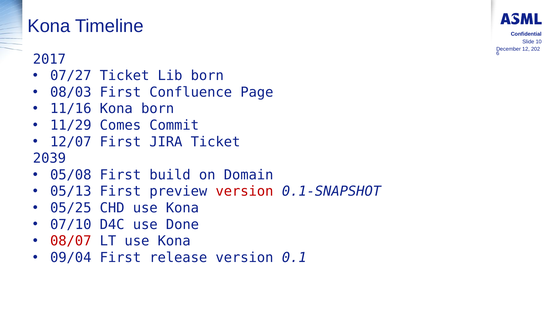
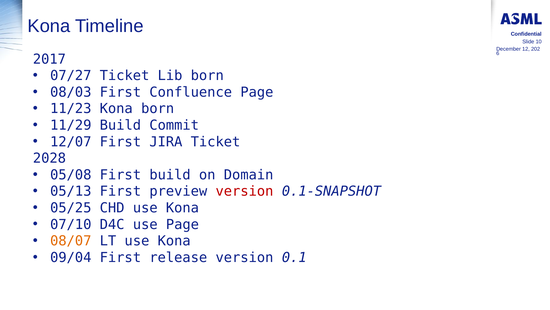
11/16: 11/16 -> 11/23 (71, 109)
11/29 Comes: Comes -> Build (120, 125)
2039: 2039 -> 2028 (49, 158)
use Done: Done -> Page (182, 224)
08/07 colour: red -> orange (71, 241)
